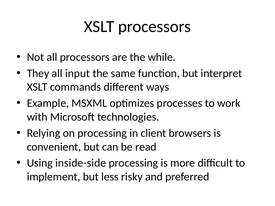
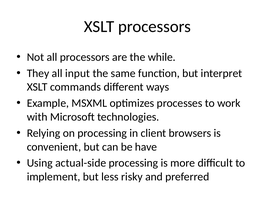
read: read -> have (146, 147)
inside-side: inside-side -> actual-side (81, 163)
